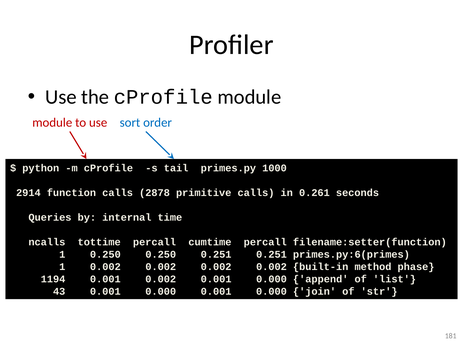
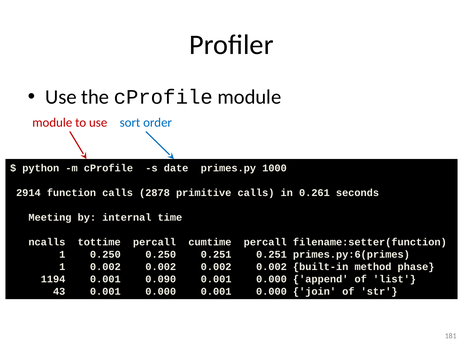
tail: tail -> date (176, 168)
Queries: Queries -> Meeting (50, 218)
0.001 0.002: 0.002 -> 0.090 (161, 279)
